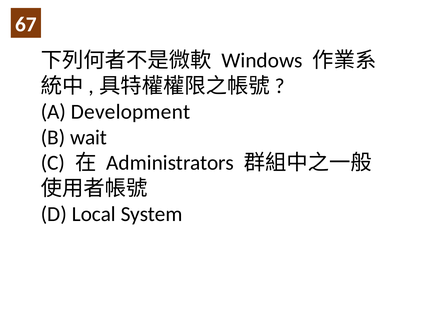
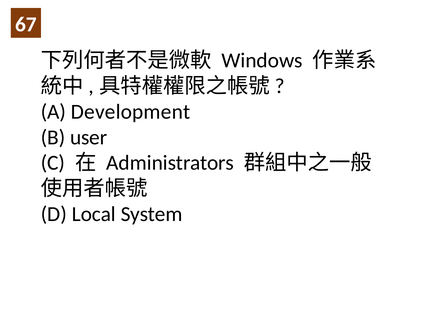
wait: wait -> user (89, 137)
